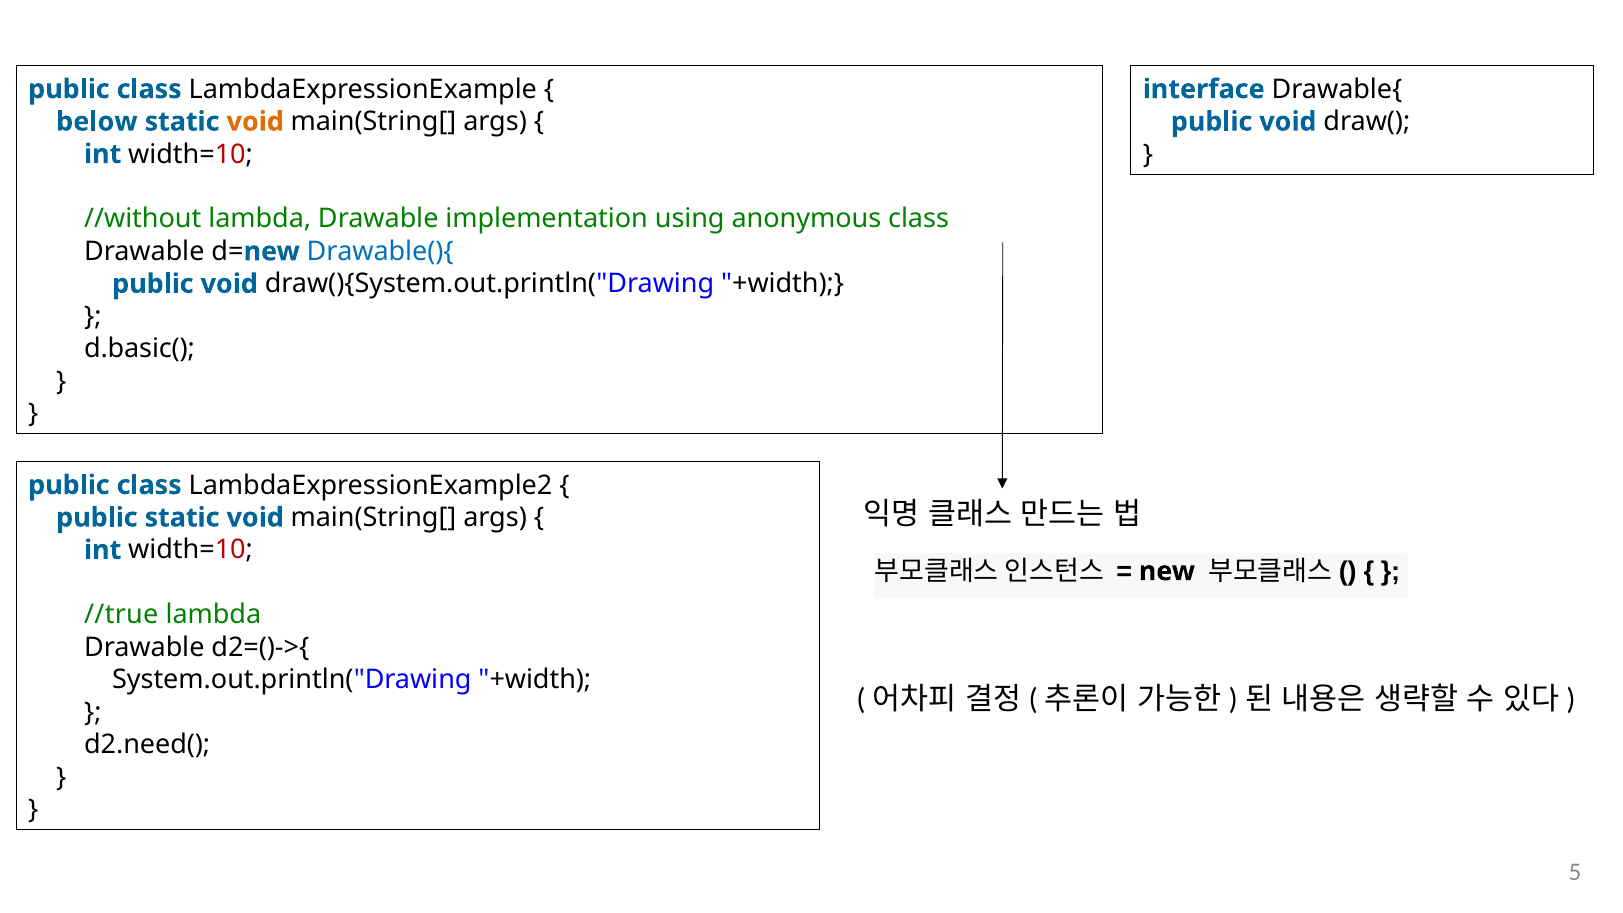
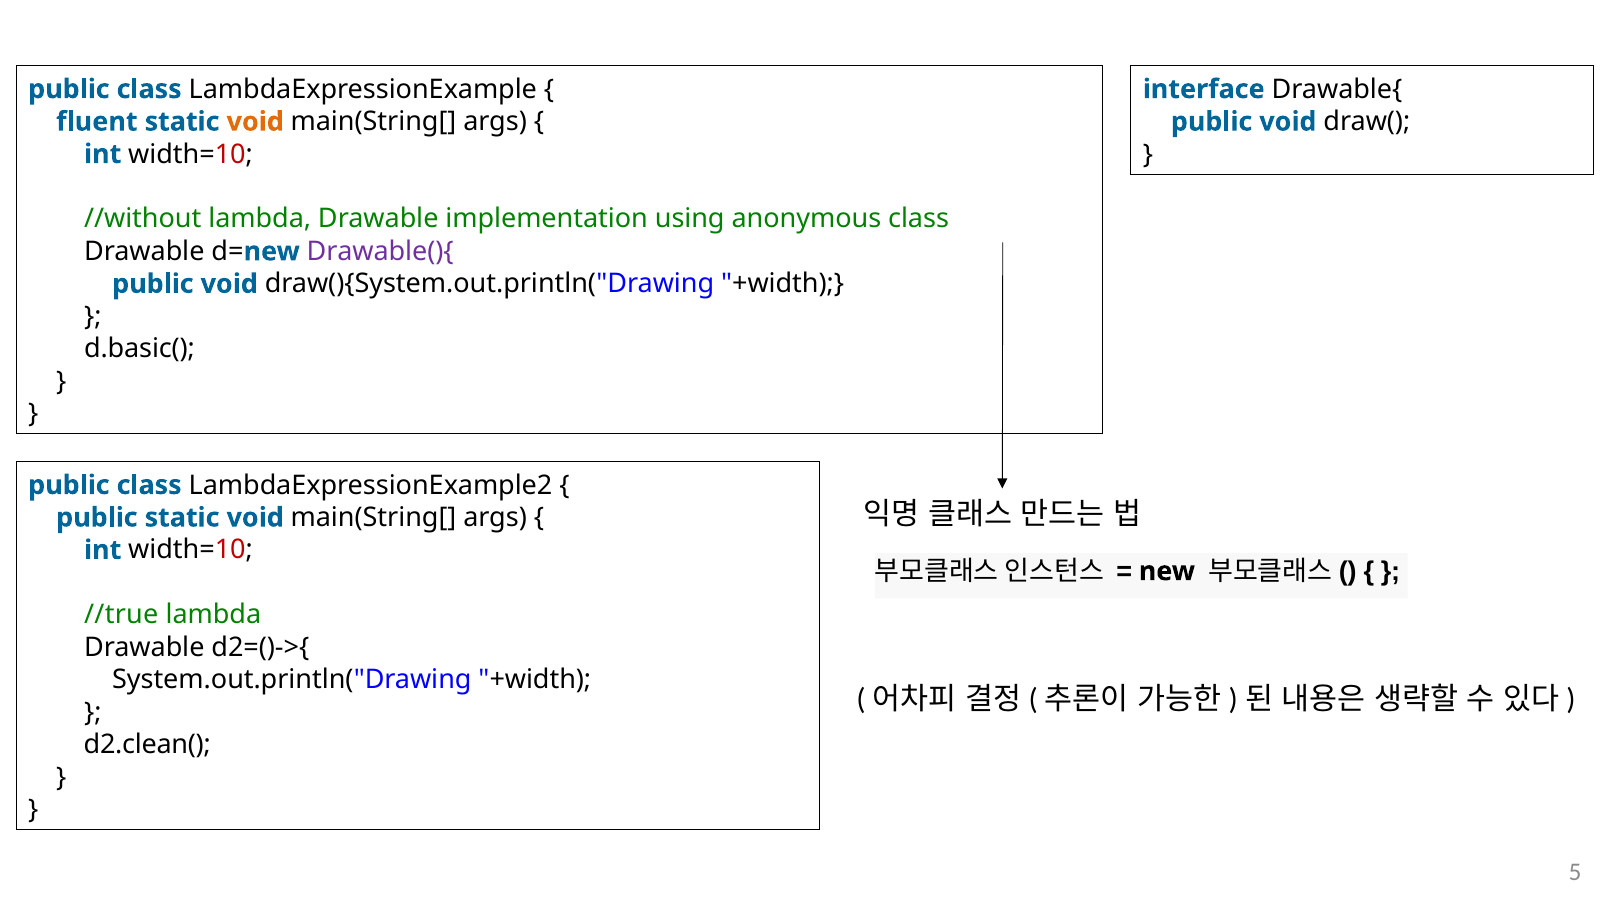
below: below -> fluent (97, 122)
Drawable(){ colour: blue -> purple (380, 251)
d2.need(: d2.need( -> d2.clean( (147, 745)
